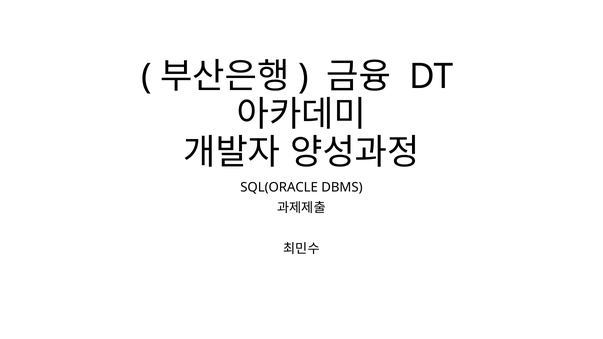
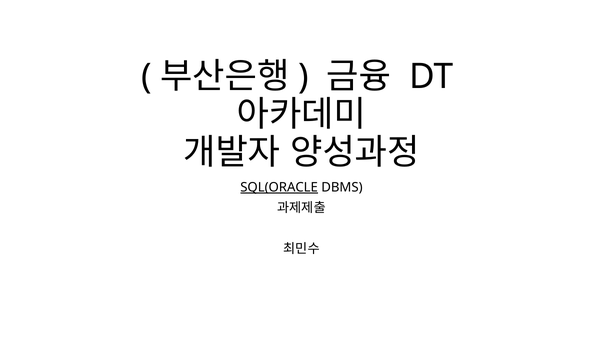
SQL(ORACLE underline: none -> present (279, 187)
